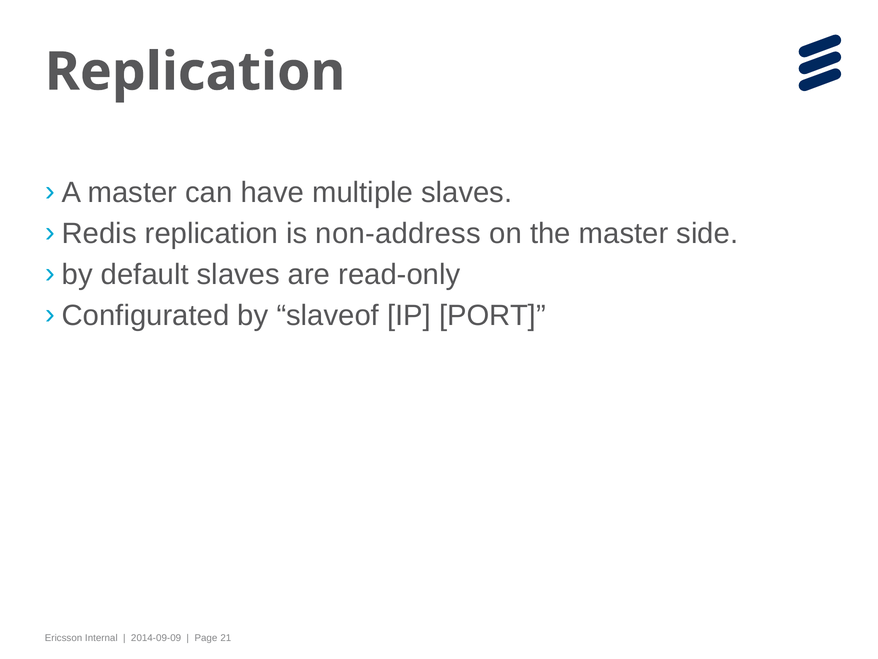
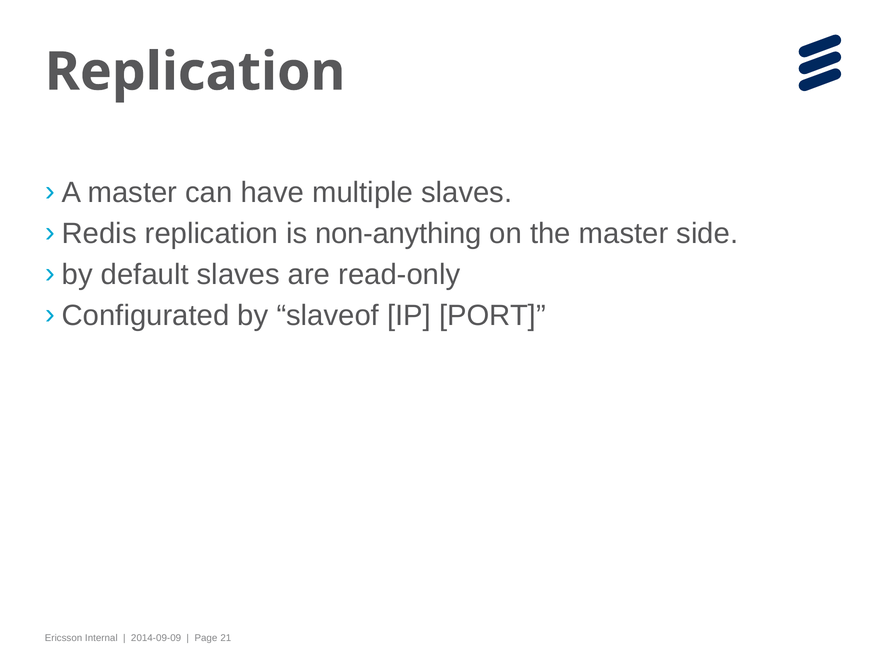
non-address: non-address -> non-anything (399, 233)
